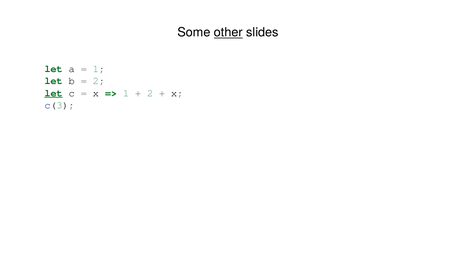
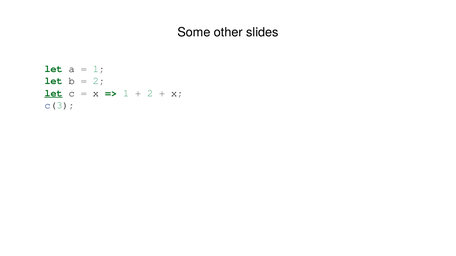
other underline: present -> none (228, 33)
